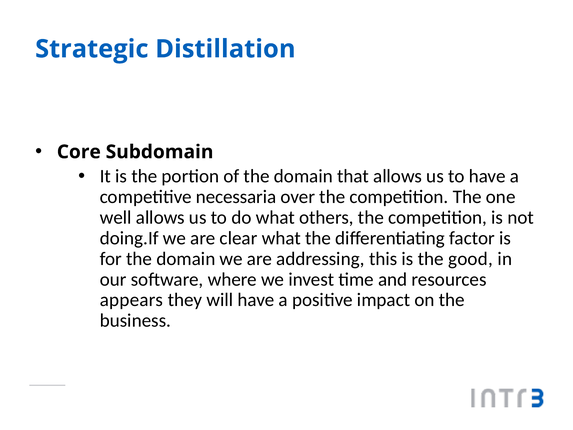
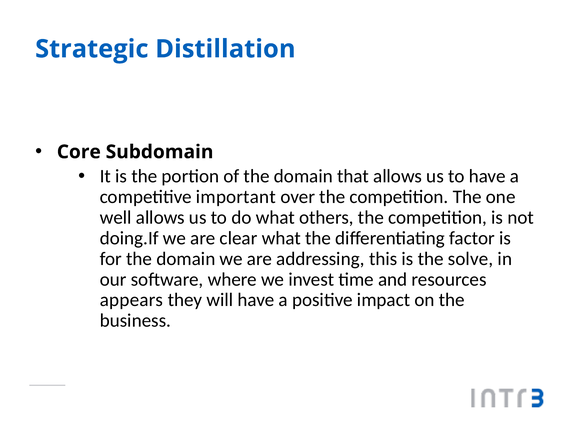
necessaria: necessaria -> important (236, 197)
good: good -> solve (471, 259)
